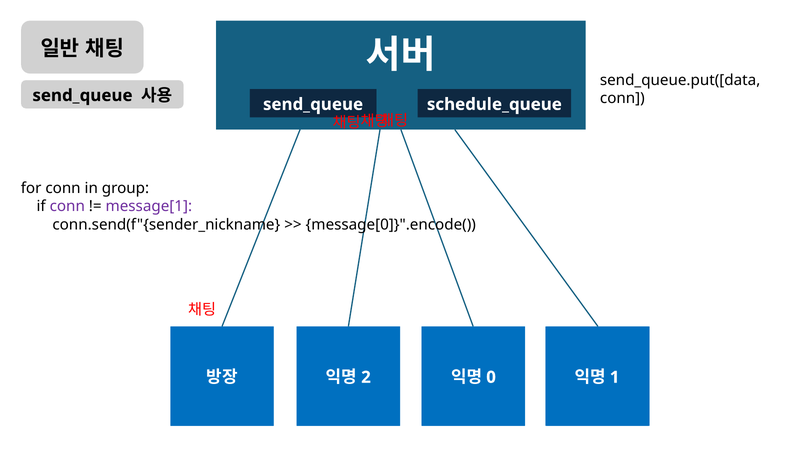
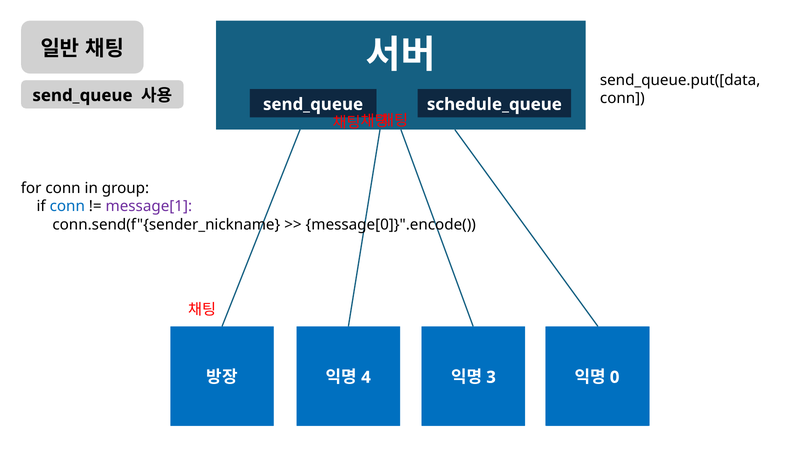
conn colour: purple -> blue (67, 207)
2: 2 -> 4 (366, 377)
0: 0 -> 3 (491, 377)
1: 1 -> 0 (615, 377)
